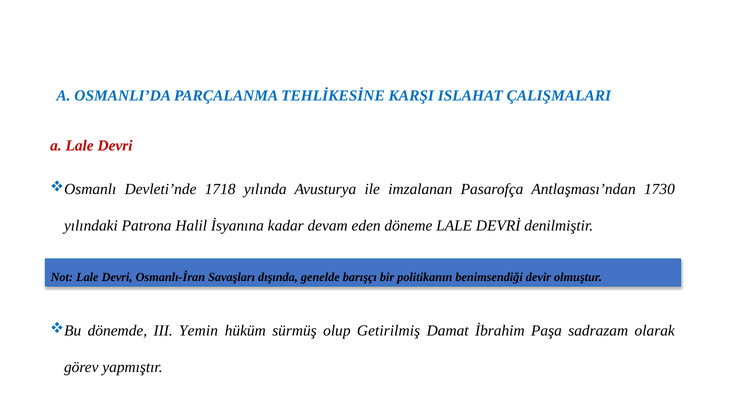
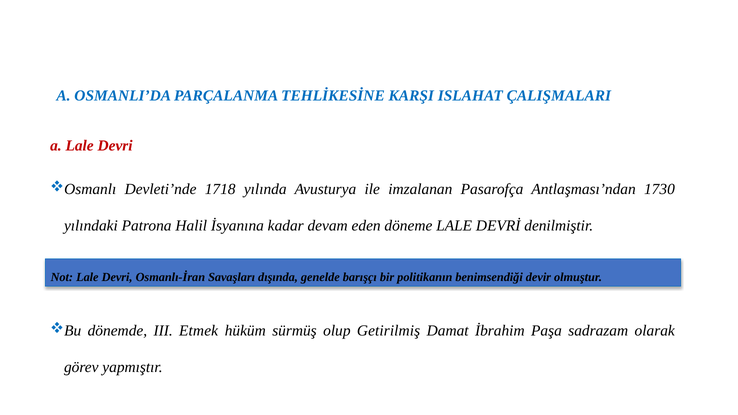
Yemin: Yemin -> Etmek (199, 331)
